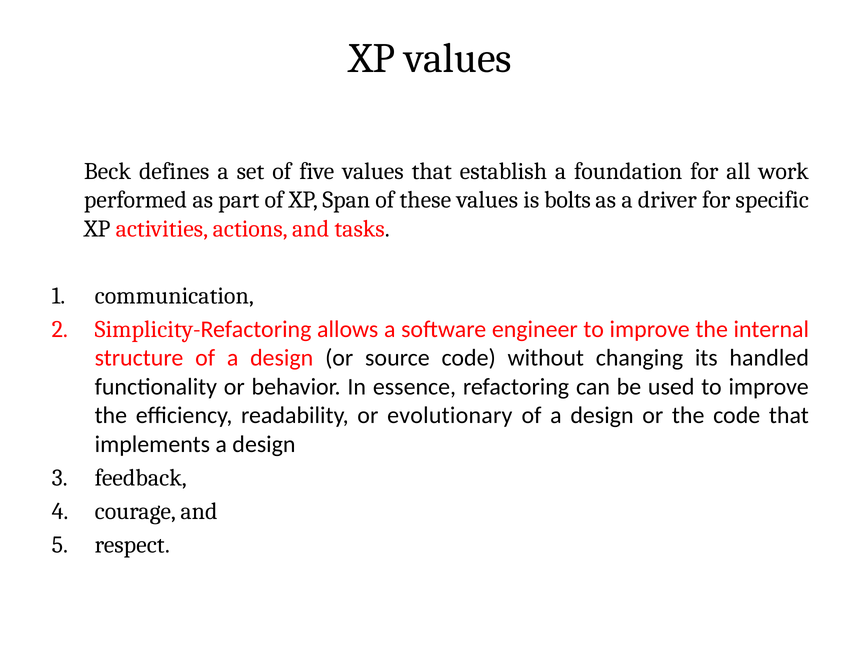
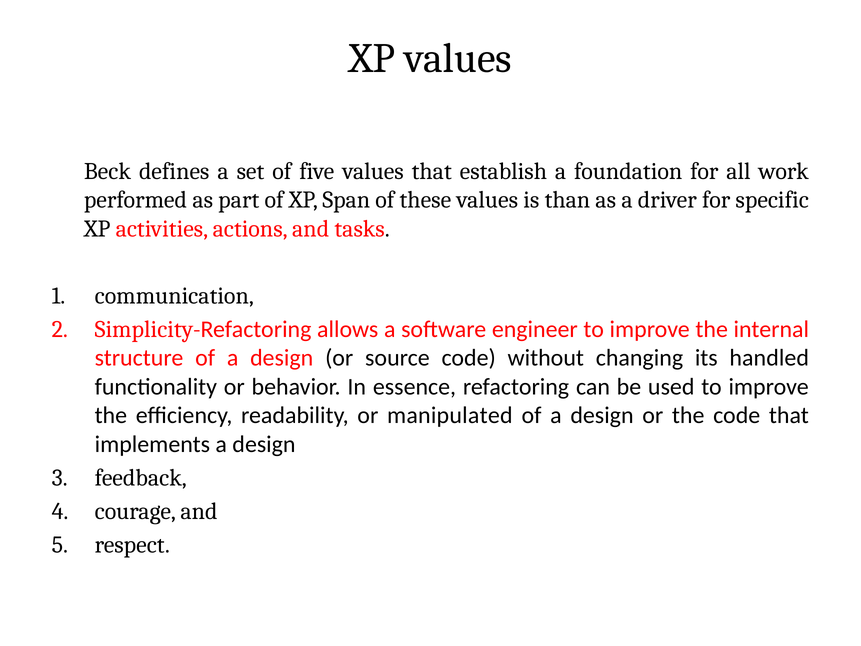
bolts: bolts -> than (567, 200)
evolutionary: evolutionary -> manipulated (450, 415)
